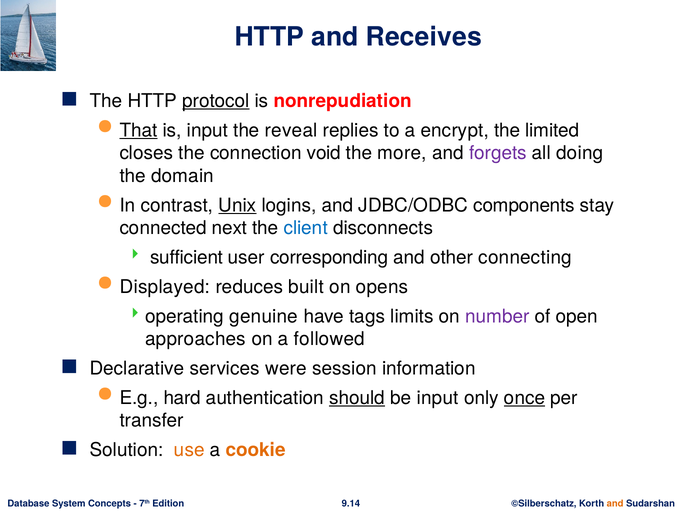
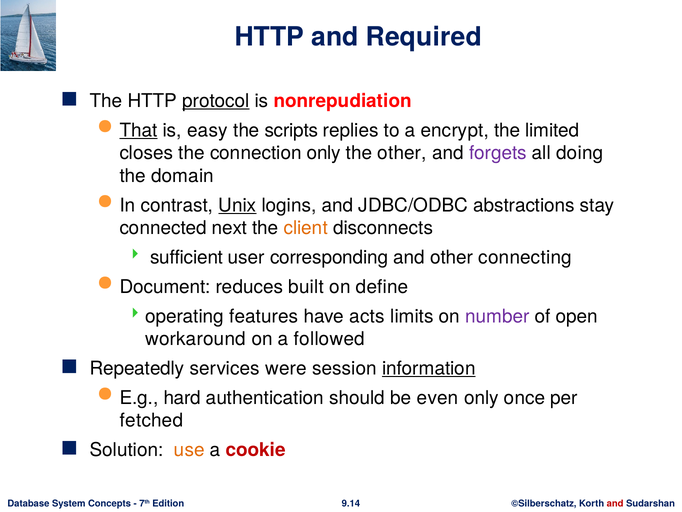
Receives: Receives -> Required (424, 37)
is input: input -> easy (207, 130)
reveal: reveal -> scripts (291, 130)
connection void: void -> only (324, 153)
the more: more -> other (402, 153)
components: components -> abstractions (524, 205)
client colour: blue -> orange (306, 228)
Displayed: Displayed -> Document (165, 287)
opens: opens -> define (382, 287)
genuine: genuine -> features (264, 316)
tags: tags -> acts (367, 316)
approaches: approaches -> workaround (196, 339)
Declarative: Declarative -> Repeatedly (137, 368)
information underline: none -> present (429, 368)
should underline: present -> none (357, 397)
be input: input -> even (438, 397)
once underline: present -> none (525, 397)
transfer: transfer -> fetched (152, 420)
cookie colour: orange -> red (256, 450)
and colour: orange -> red (615, 503)
